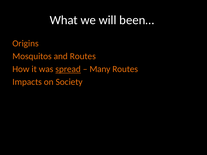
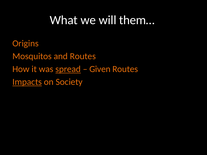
been…: been… -> them… (137, 20)
Many: Many -> Given (100, 69)
Impacts underline: none -> present (27, 82)
